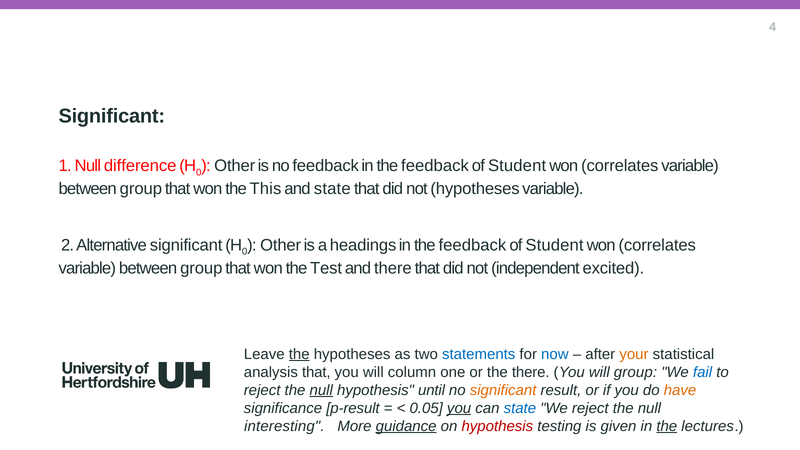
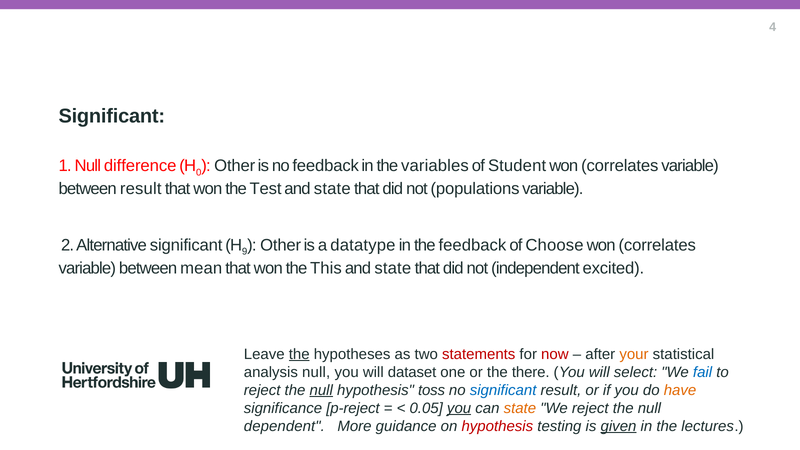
feedback: feedback -> variables (435, 166)
group: group -> result (141, 189)
This: This -> Test (266, 189)
not hypotheses: hypotheses -> populations (475, 189)
0: 0 -> 9 (245, 252)
headings: headings -> datatype (363, 245)
Student: Student -> Choose (554, 245)
group: group -> mean (201, 268)
Test: Test -> This (326, 268)
there: there -> state (393, 268)
statements colour: blue -> red (479, 354)
now colour: blue -> red (555, 354)
analysis that: that -> null (316, 372)
column: column -> dataset (412, 372)
will group: group -> select (636, 372)
until: until -> toss (432, 390)
significant colour: orange -> blue (503, 390)
p-result: p-result -> p-reject (353, 408)
state colour: blue -> orange (520, 408)
interesting: interesting -> dependent (284, 426)
guidance underline: present -> none (406, 426)
given underline: none -> present (618, 426)
the underline: present -> none (667, 426)
